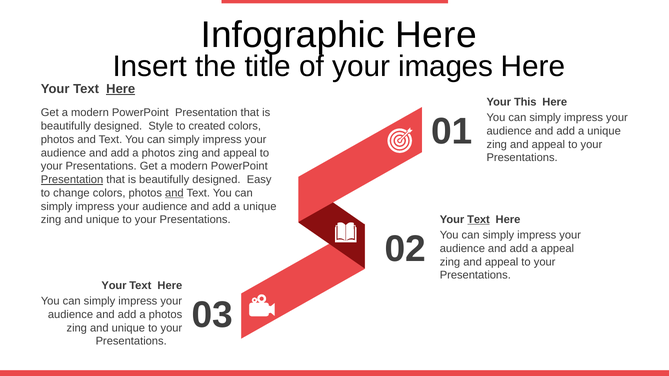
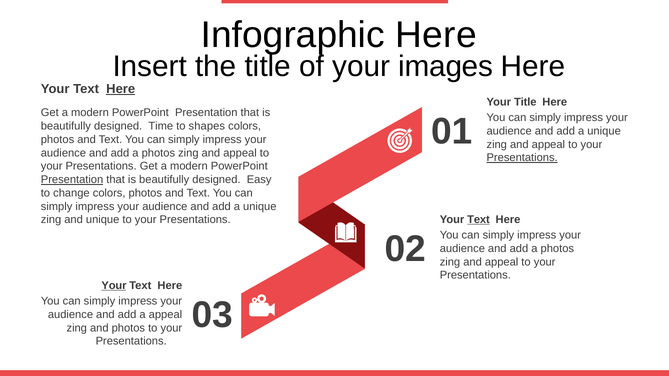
Your This: This -> Title (525, 102)
Style: Style -> Time (161, 126)
created: created -> shapes (207, 126)
Presentations underline: none -> present (522, 158)
and underline: present -> none (174, 193)
appeal: appeal -> photos (557, 249)
Your underline: none -> present (114, 286)
photos: photos -> appeal (165, 315)
unique: unique -> photos (128, 328)
